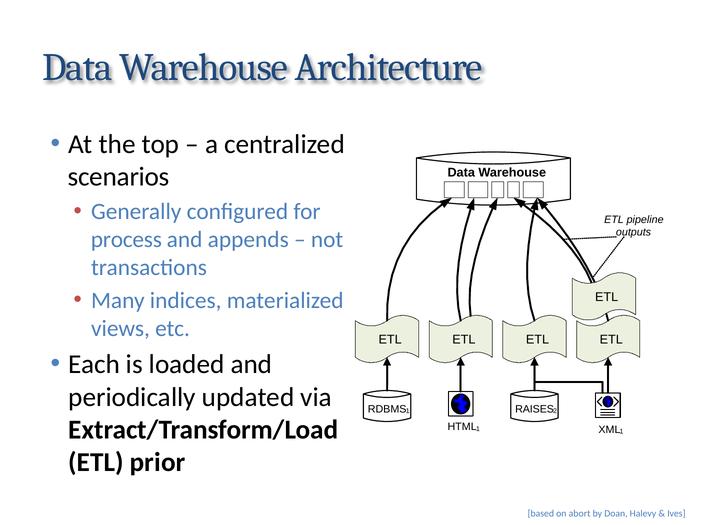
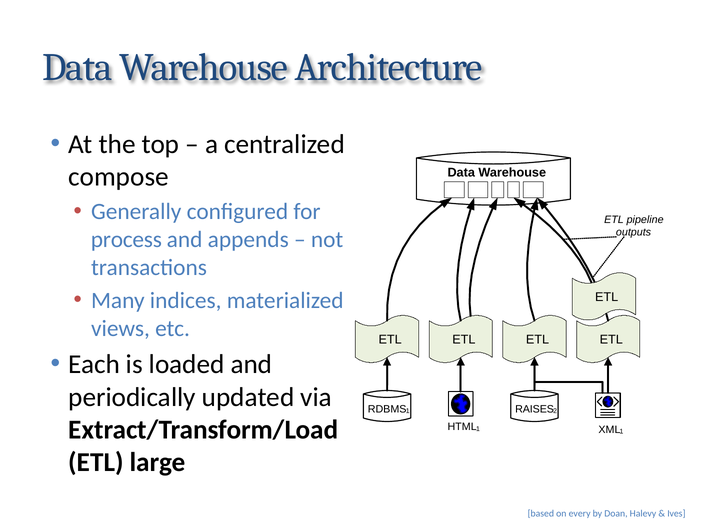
scenarios: scenarios -> compose (119, 177)
prior: prior -> large (158, 463)
abort: abort -> every (580, 514)
